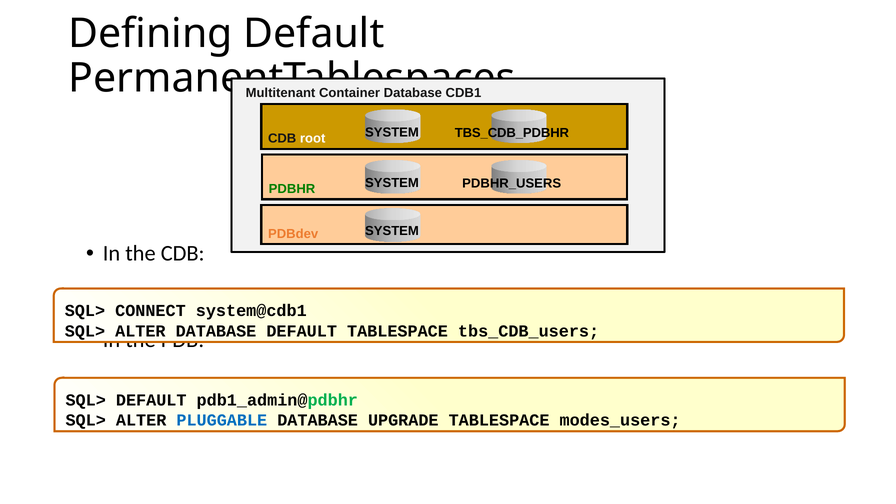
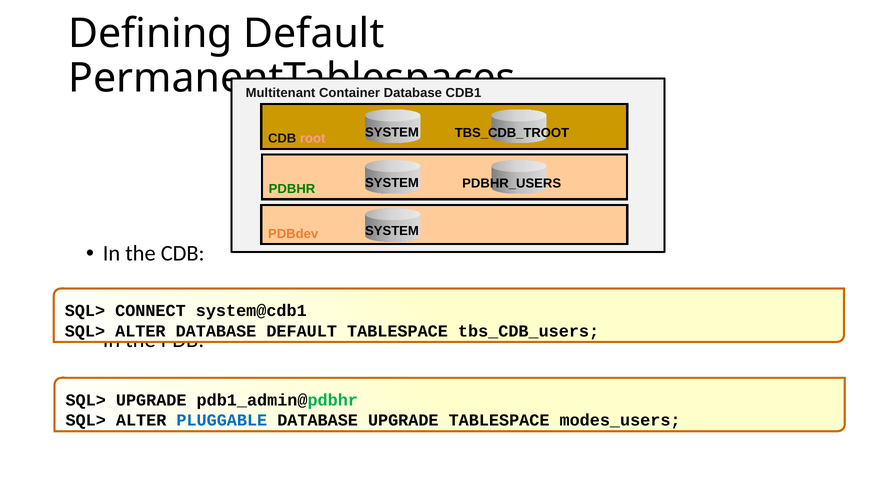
TBS_CDB_PDBHR: TBS_CDB_PDBHR -> TBS_CDB_TROOT (512, 133)
root colour: white -> pink (313, 139)
SQL> DEFAULT: DEFAULT -> UPGRADE (151, 400)
